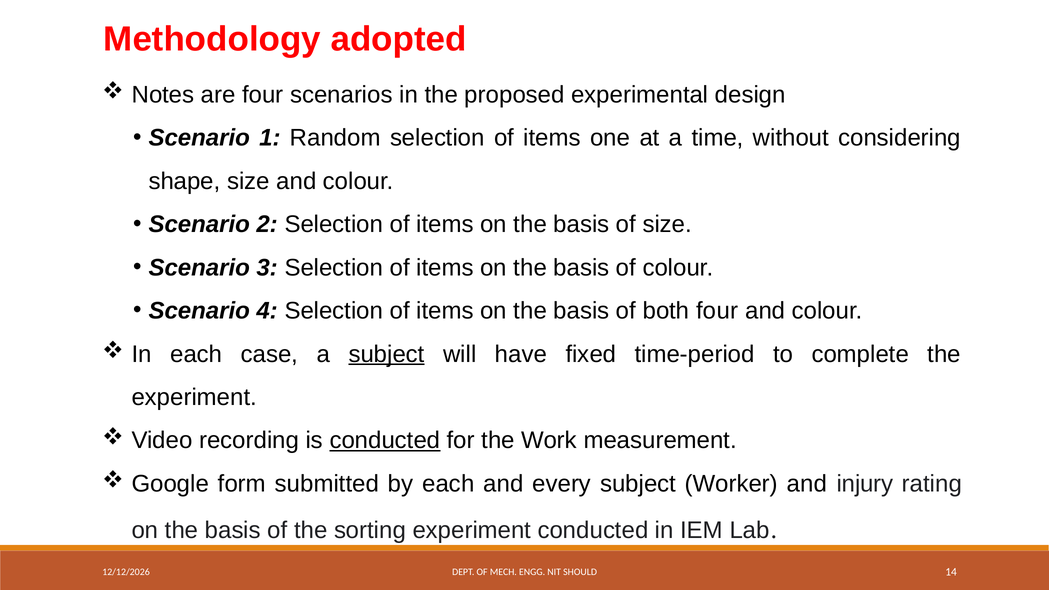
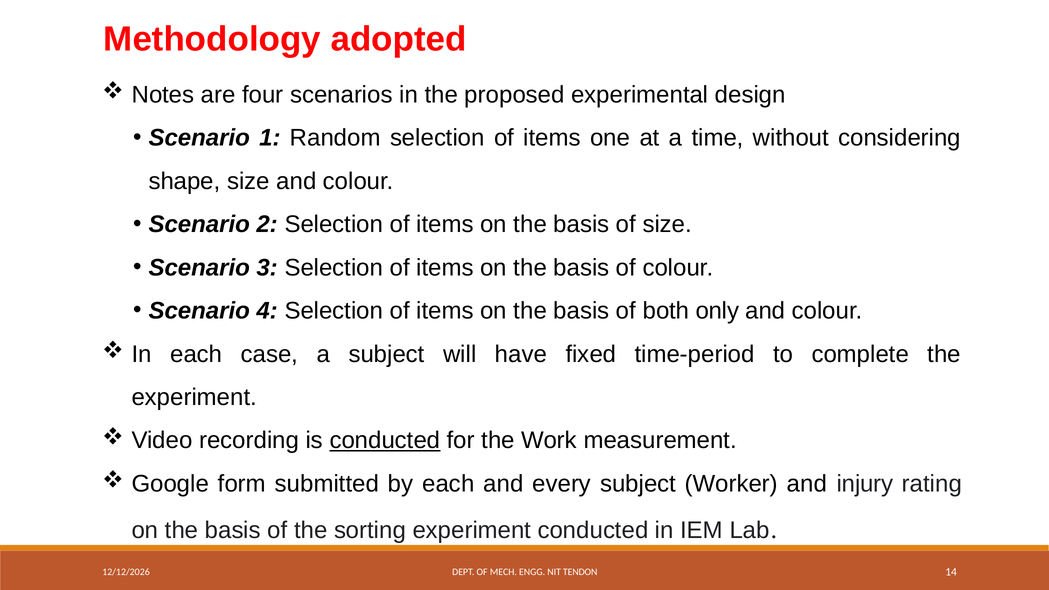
both four: four -> only (717, 311)
subject underline: present -> none (387, 354)
SHOULD: SHOULD -> TENDON (580, 572)
